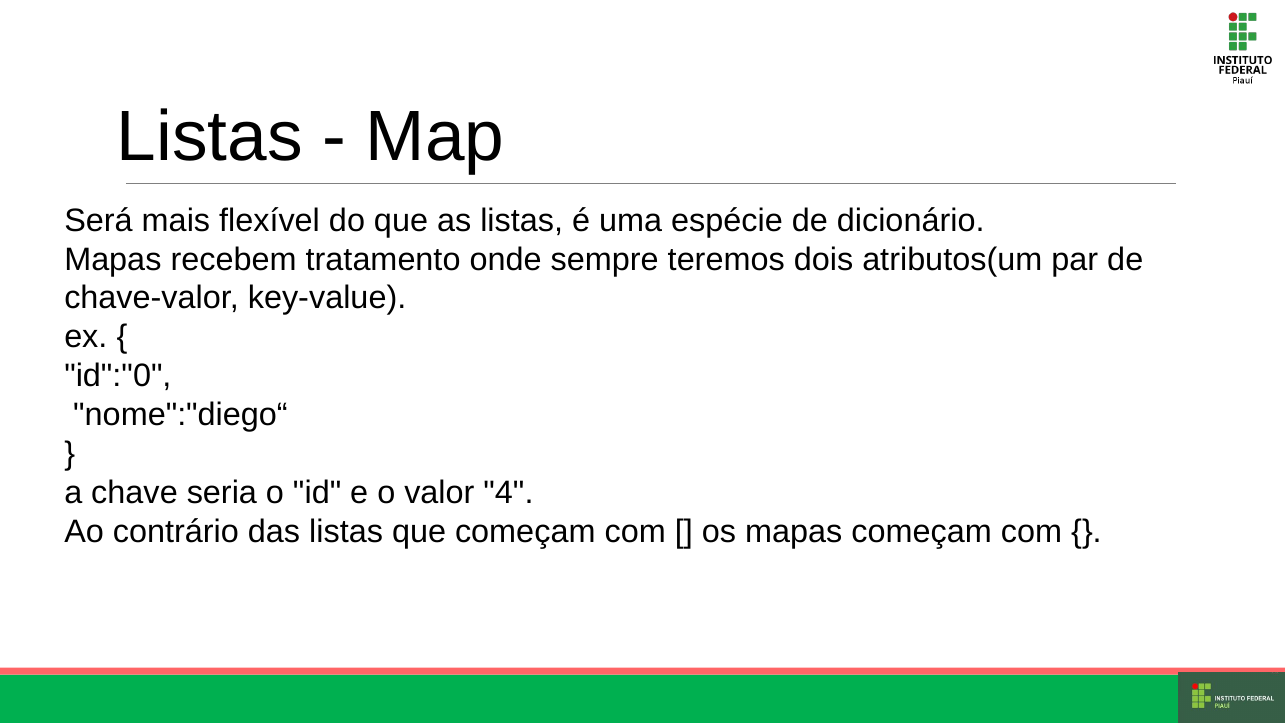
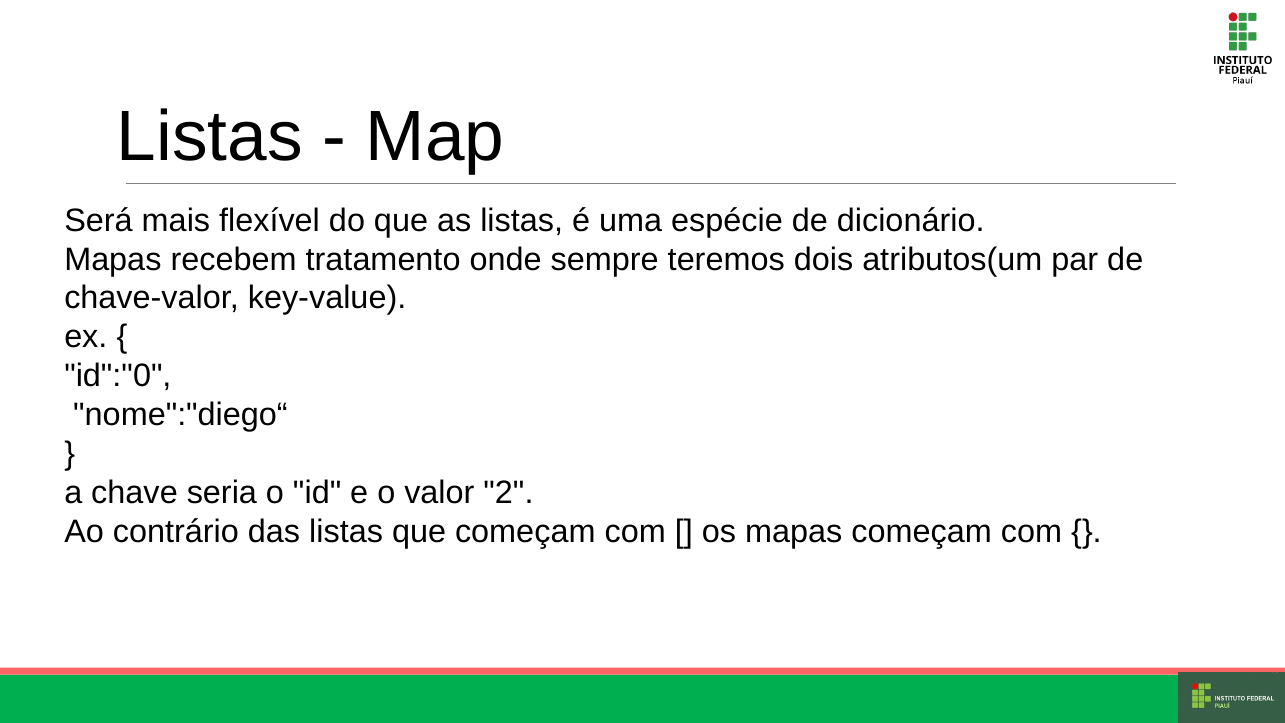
4: 4 -> 2 (508, 493)
